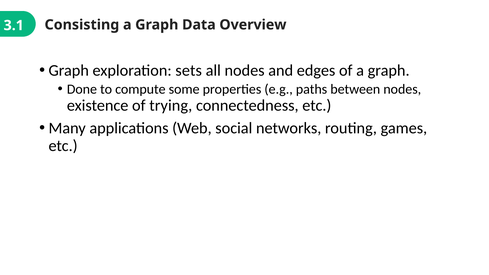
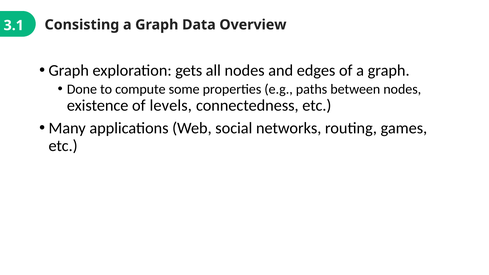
sets: sets -> gets (189, 70)
trying: trying -> levels (171, 106)
